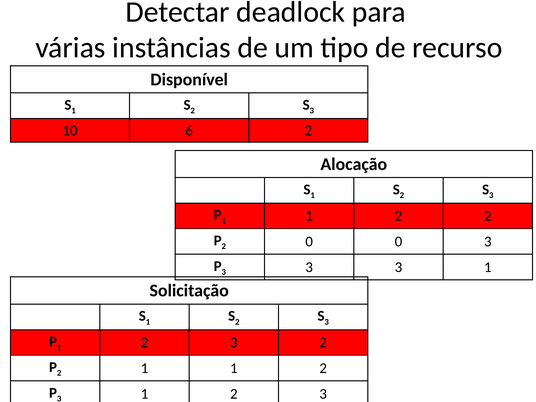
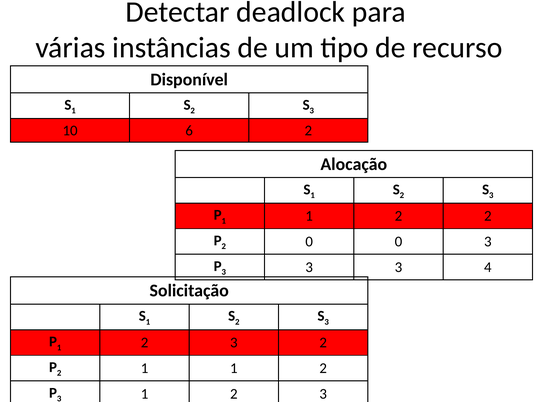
3 3 1: 1 -> 4 (488, 267)
